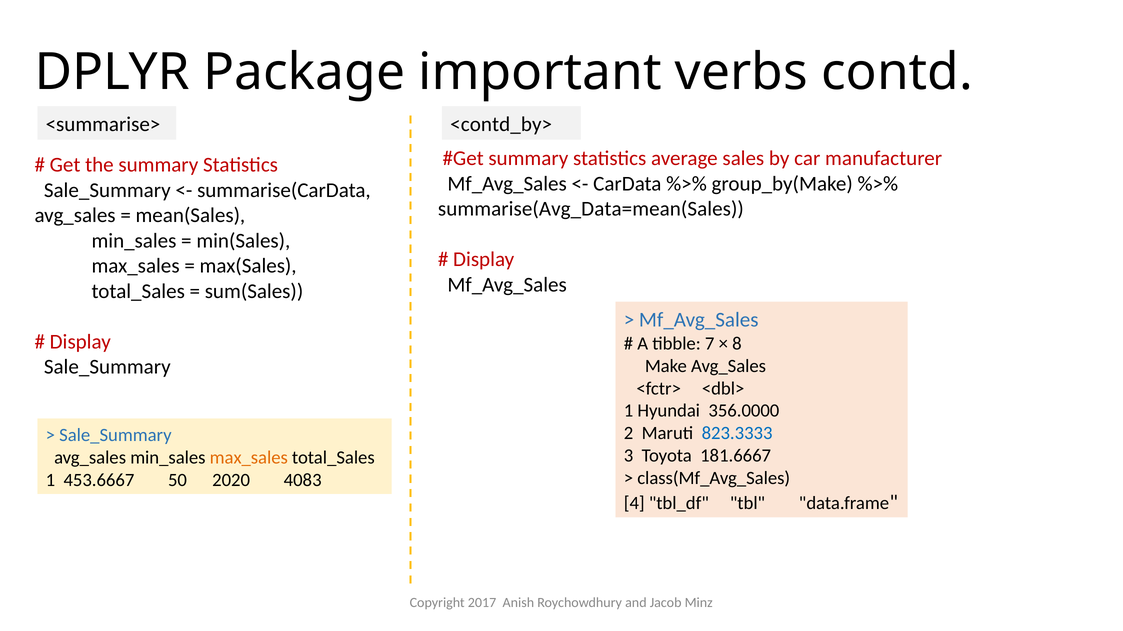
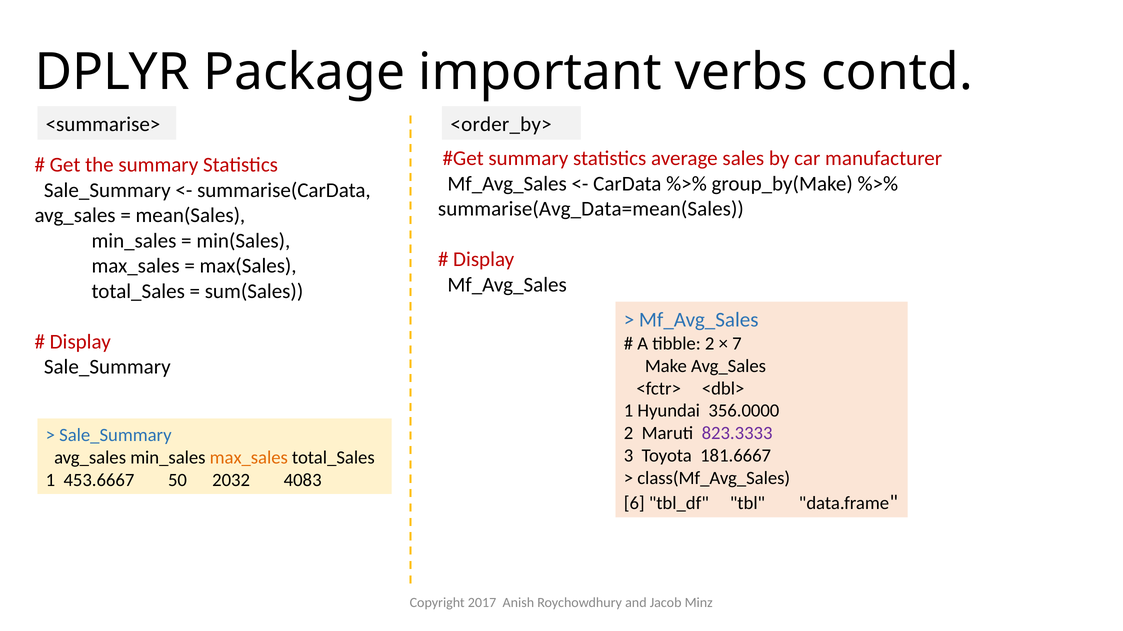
<contd_by>: <contd_by> -> <order_by> (501, 125)
tibble 7: 7 -> 2 (710, 344)
8: 8 -> 7 (737, 344)
823.3333 colour: blue -> purple (737, 434)
2020: 2020 -> 2032 (231, 480)
4: 4 -> 6 (634, 503)
